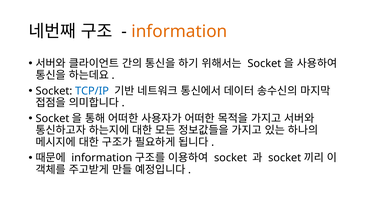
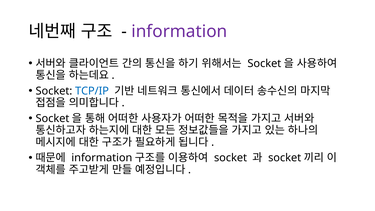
information colour: orange -> purple (179, 32)
